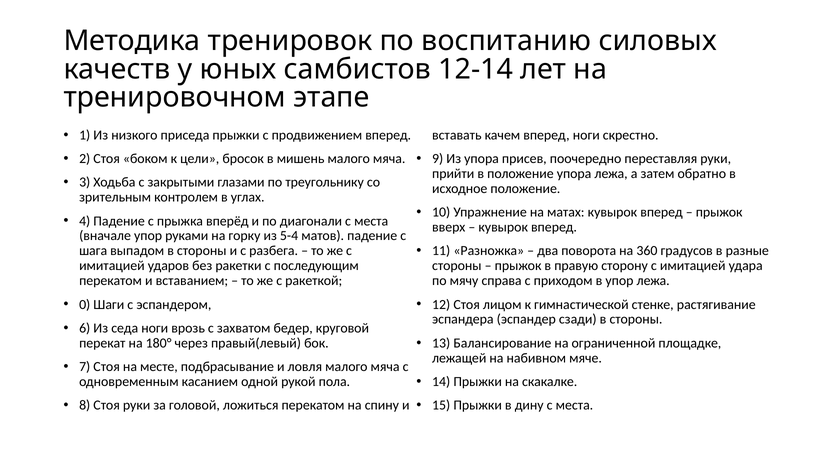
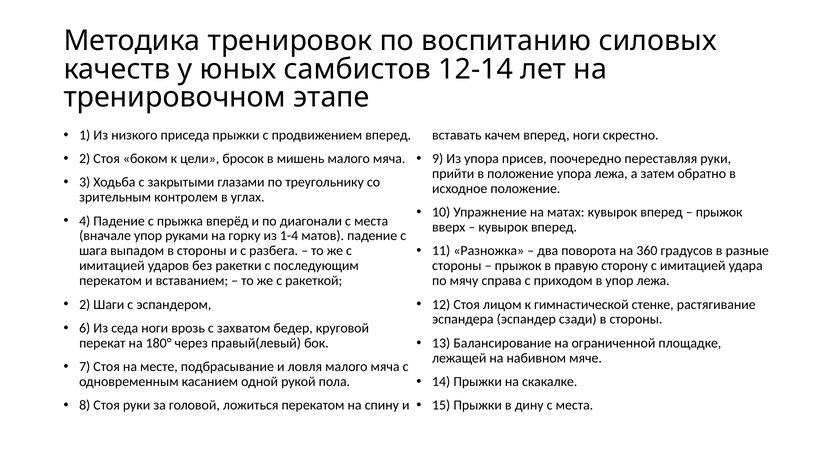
5-4: 5-4 -> 1-4 (289, 236)
0: 0 -> 2 (85, 305)
